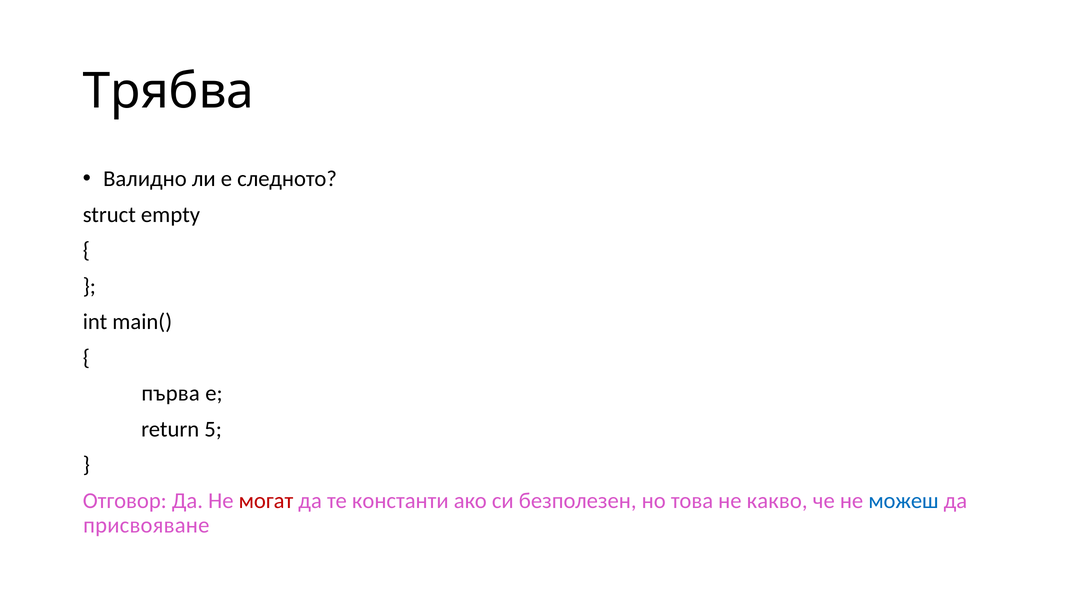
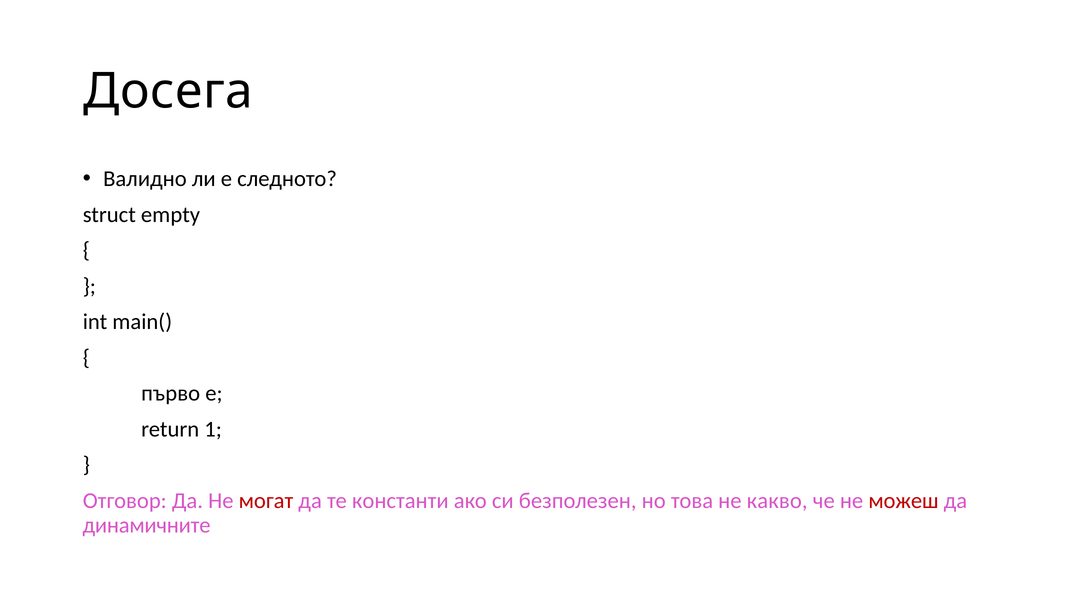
Трябва: Трябва -> Досега (168, 91)
първа: първа -> първо (171, 393)
5: 5 -> 1 (213, 429)
можеш colour: blue -> red (903, 501)
присвояване: присвояване -> динамичните (147, 525)
